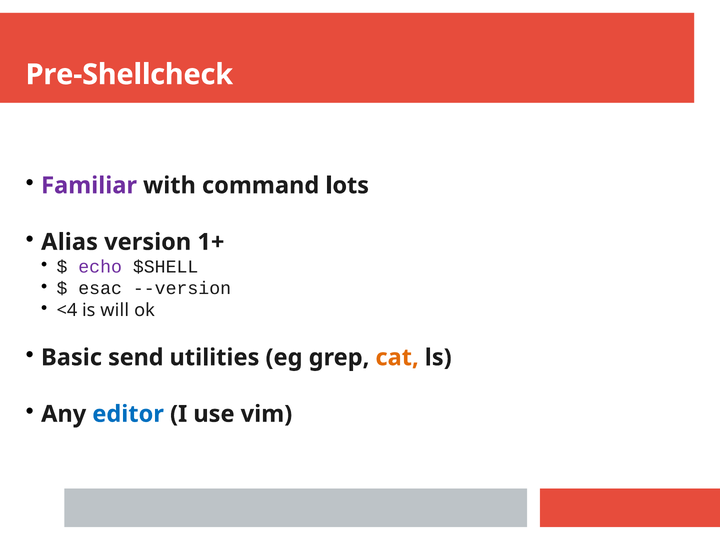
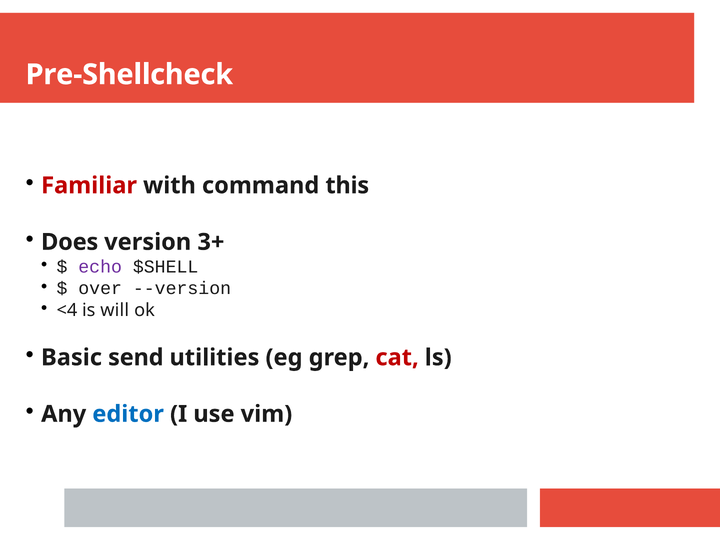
Familiar colour: purple -> red (89, 185)
lots: lots -> this (347, 185)
Alias: Alias -> Does (70, 242)
1+: 1+ -> 3+ (211, 242)
esac: esac -> over (100, 288)
cat colour: orange -> red (397, 357)
